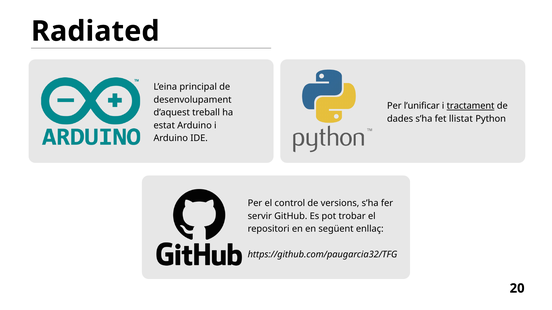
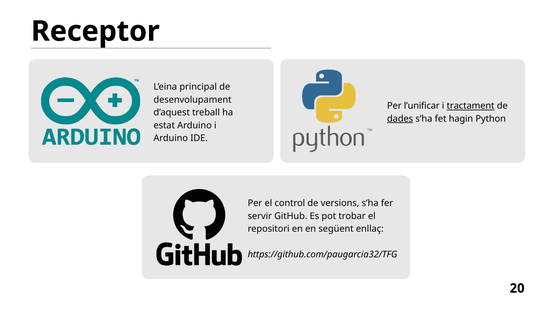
Radiated: Radiated -> Receptor (95, 31)
dades underline: none -> present (400, 119)
llistat: llistat -> hagin (461, 119)
